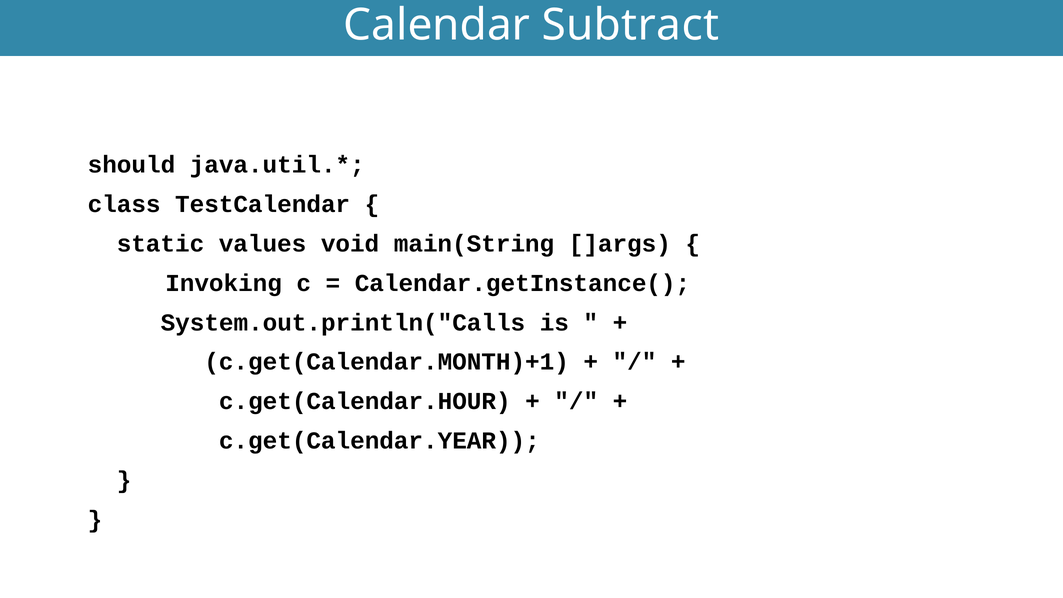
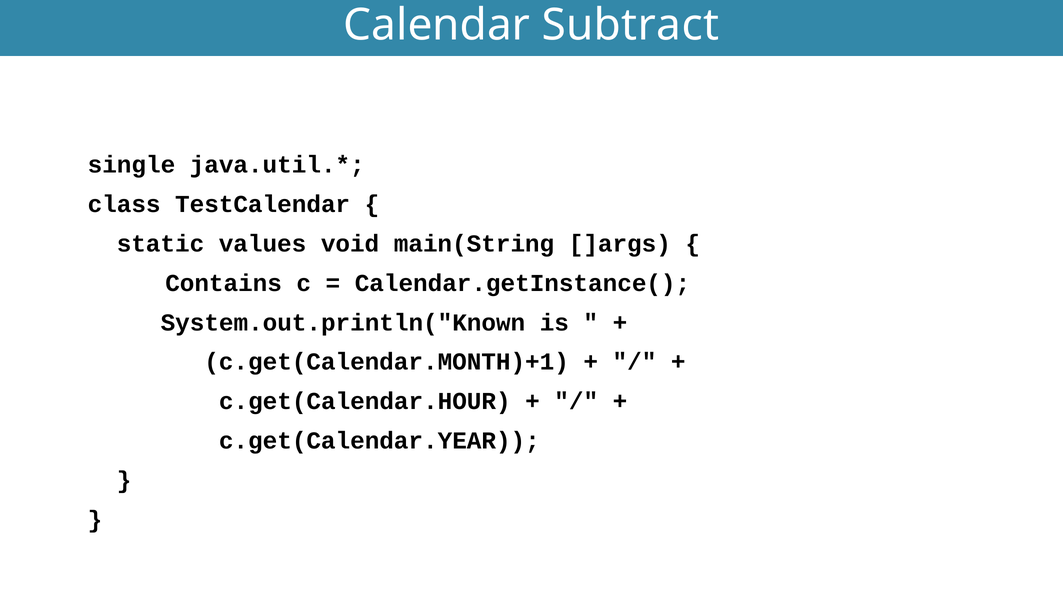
should: should -> single (131, 165)
Invoking: Invoking -> Contains (224, 283)
System.out.println("Calls: System.out.println("Calls -> System.out.println("Known (343, 322)
